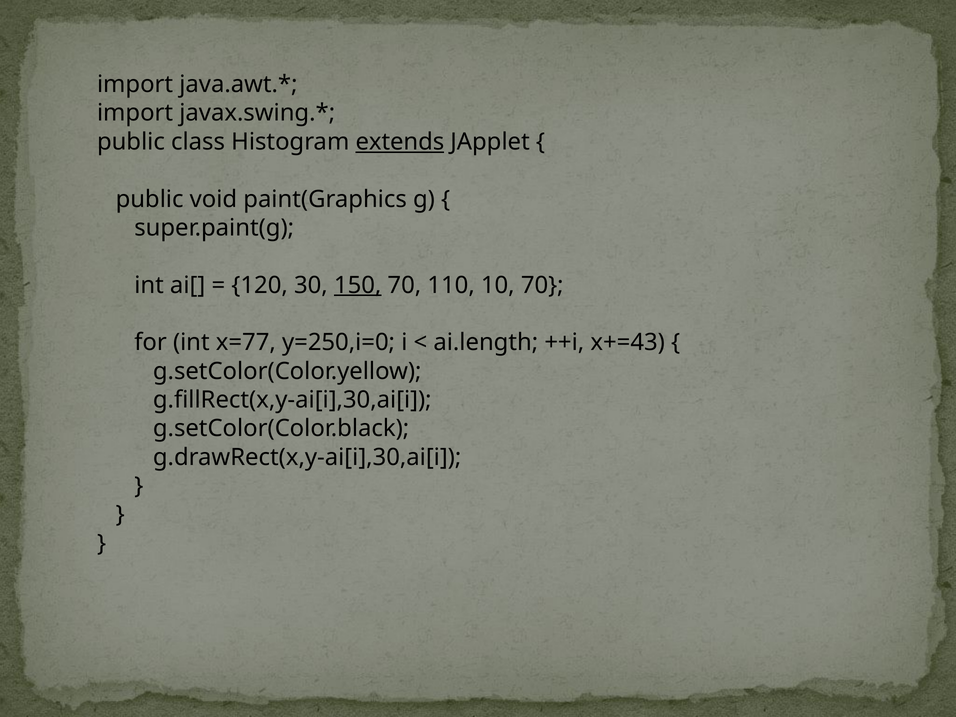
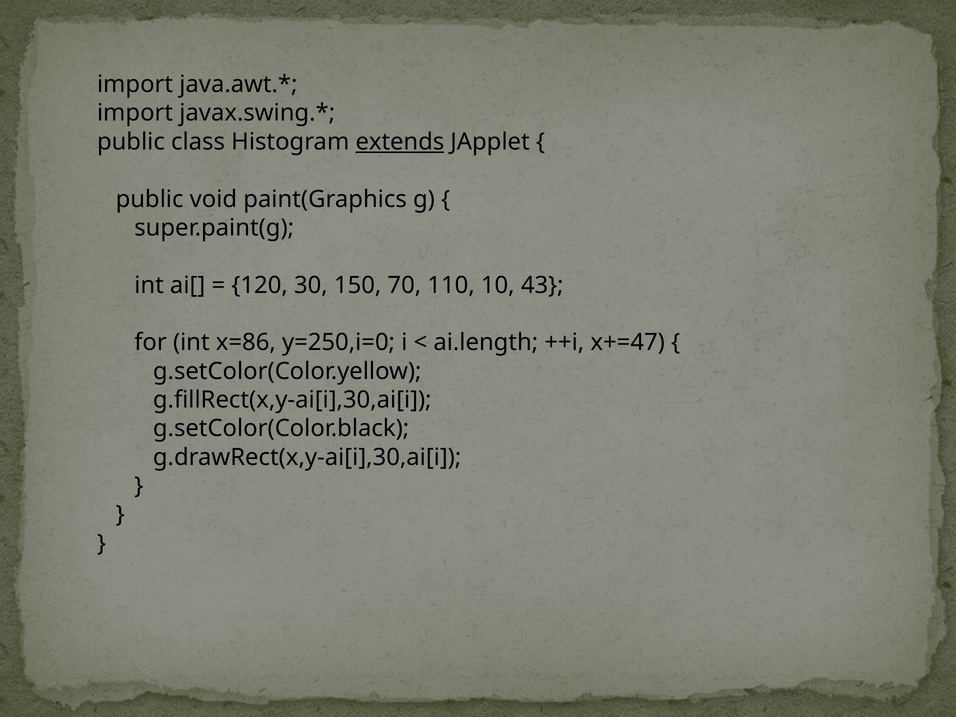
150 underline: present -> none (358, 285)
10 70: 70 -> 43 (542, 285)
x=77: x=77 -> x=86 (246, 343)
x+=43: x+=43 -> x+=47 (628, 343)
